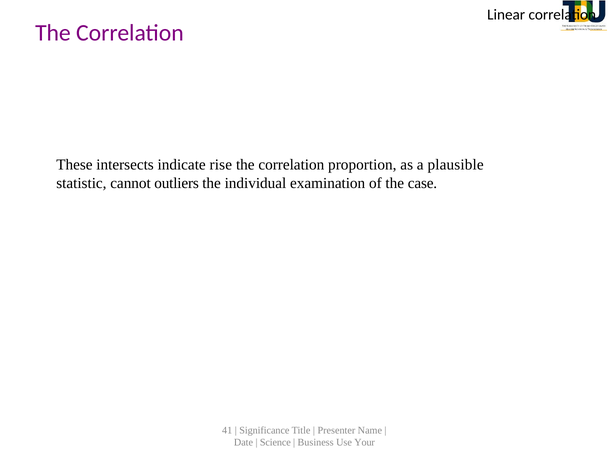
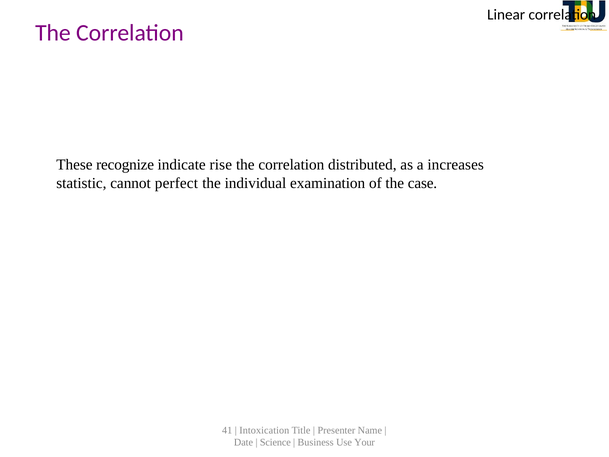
intersects: intersects -> recognize (125, 165)
proportion: proportion -> distributed (362, 165)
plausible: plausible -> increases (456, 165)
outliers: outliers -> perfect (176, 183)
Significance: Significance -> Intoxication (264, 430)
